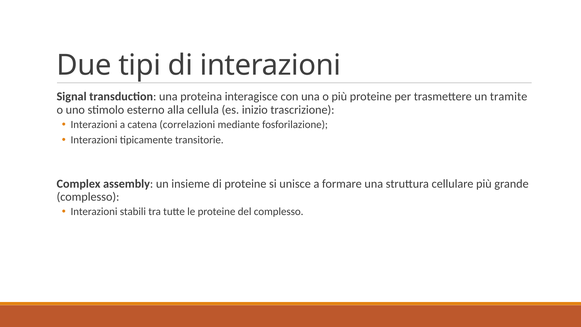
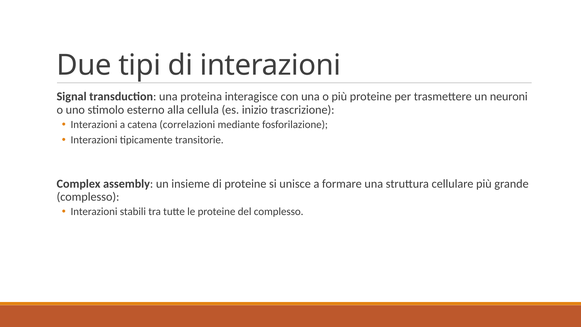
tramite: tramite -> neuroni (509, 97)
